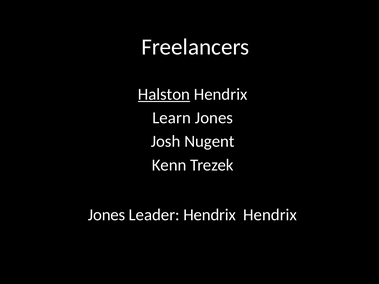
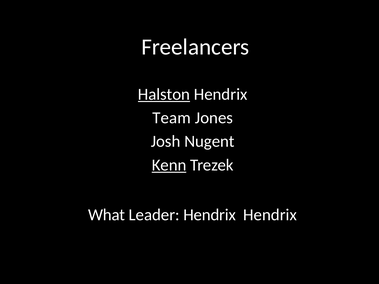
Learn: Learn -> Team (172, 118)
Kenn underline: none -> present (169, 165)
Jones: Jones -> What (107, 215)
